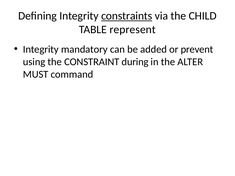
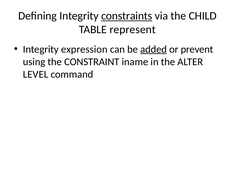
mandatory: mandatory -> expression (84, 49)
added underline: none -> present (154, 49)
during: during -> iname (135, 62)
MUST: MUST -> LEVEL (36, 74)
